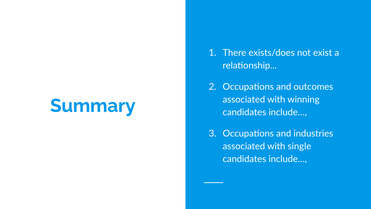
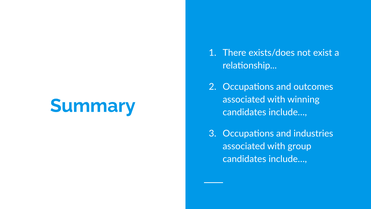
single: single -> group (300, 146)
